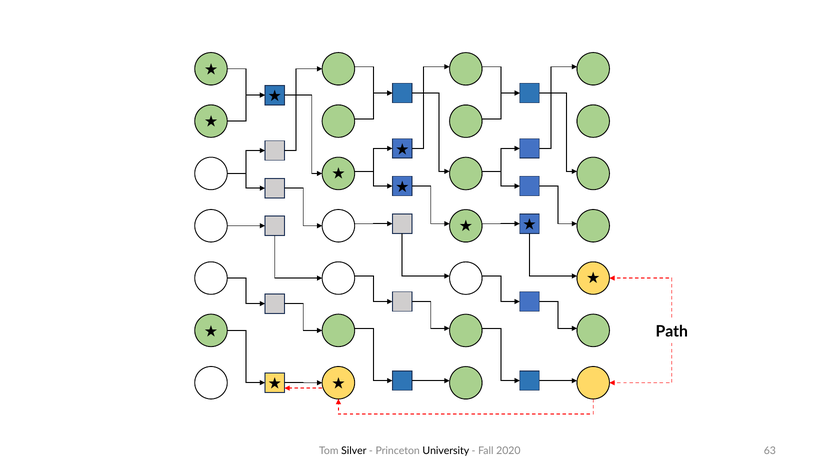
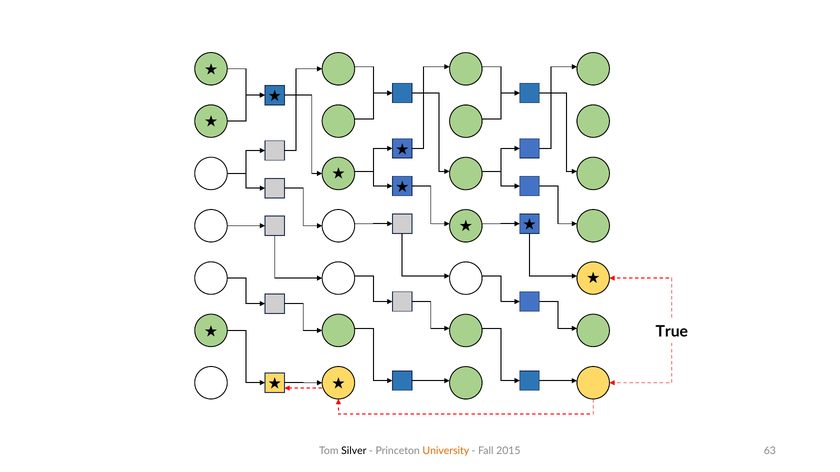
Path: Path -> True (672, 332)
University colour: black -> orange (446, 451)
2020: 2020 -> 2015 (508, 451)
